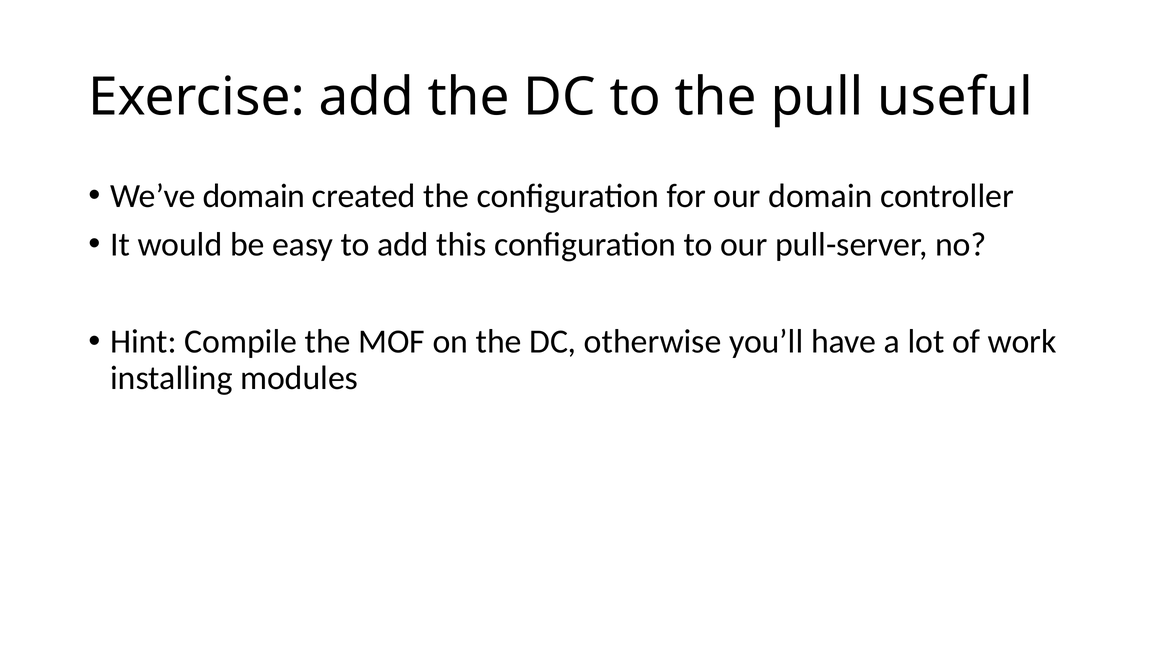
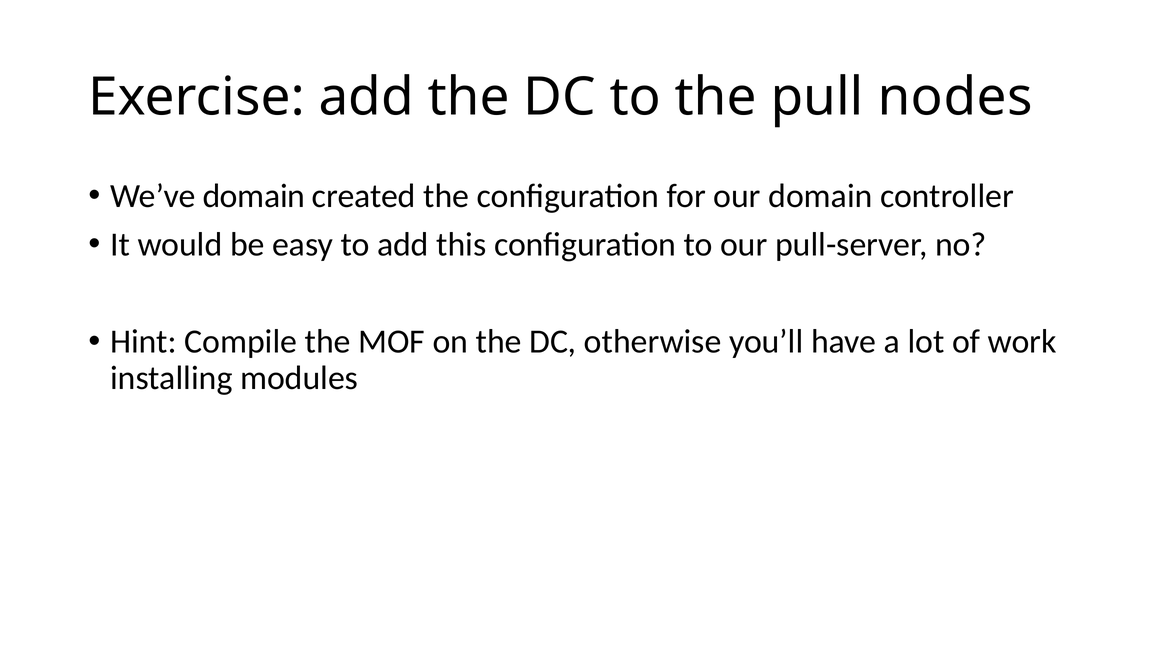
useful: useful -> nodes (955, 97)
